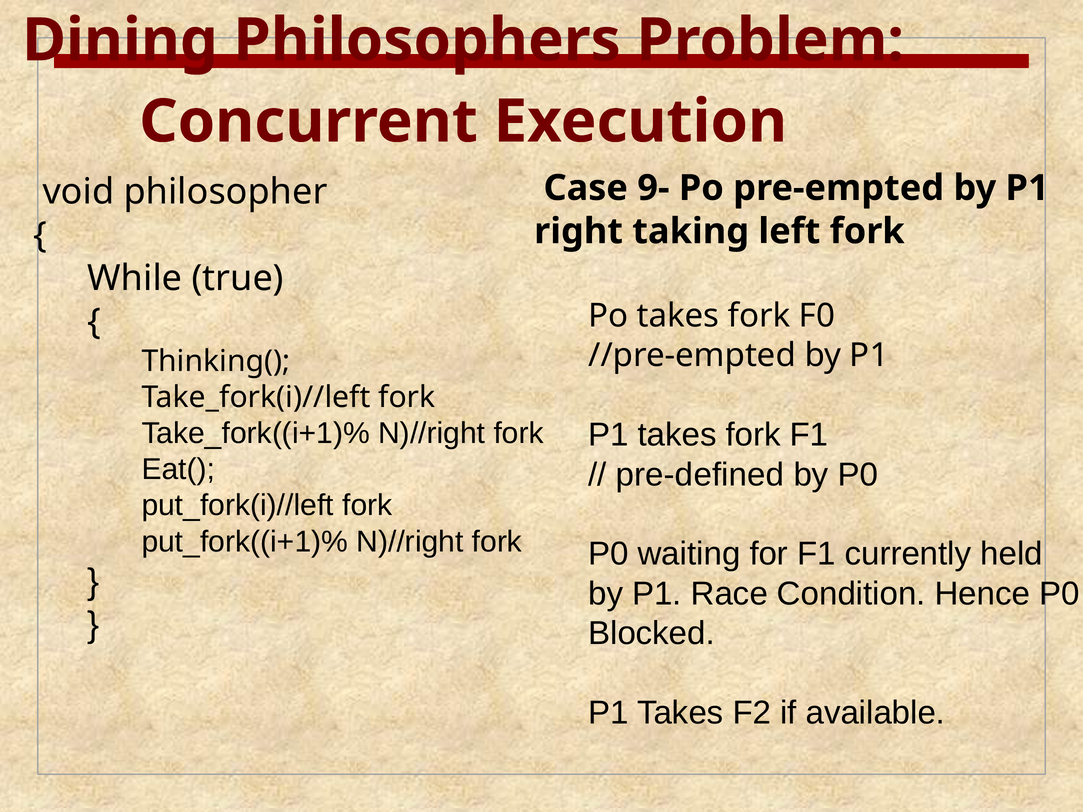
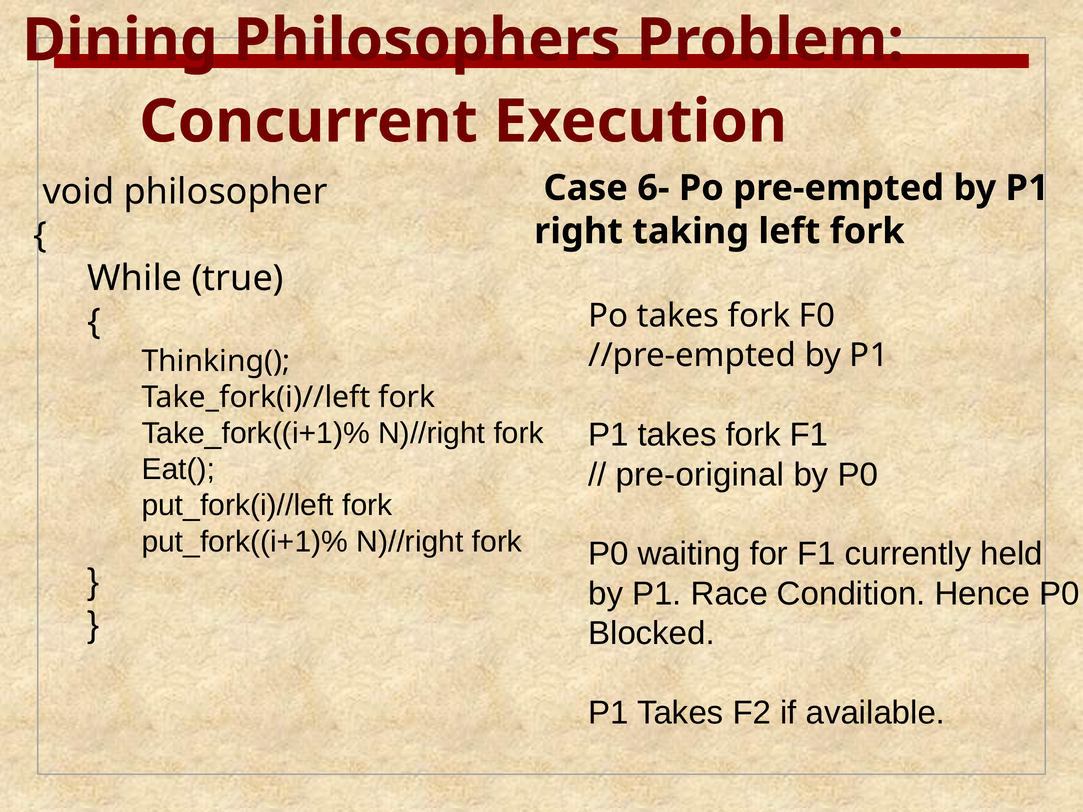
9-: 9- -> 6- (653, 188)
pre-defined: pre-defined -> pre-original (700, 475)
